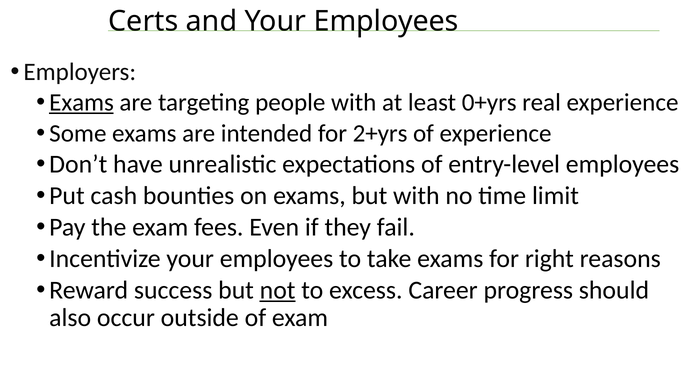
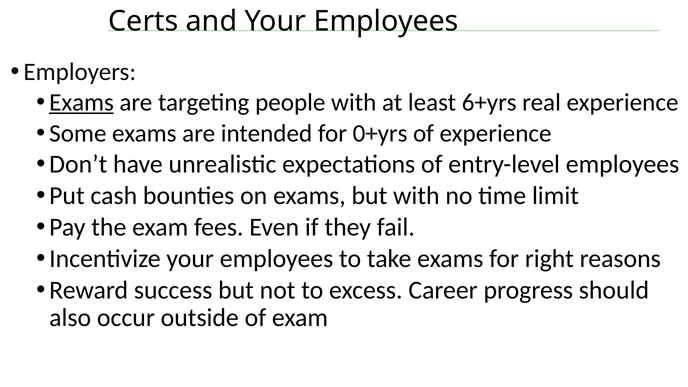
0+yrs: 0+yrs -> 6+yrs (489, 103)
2+yrs: 2+yrs -> 0+yrs (380, 133)
not underline: present -> none (278, 290)
